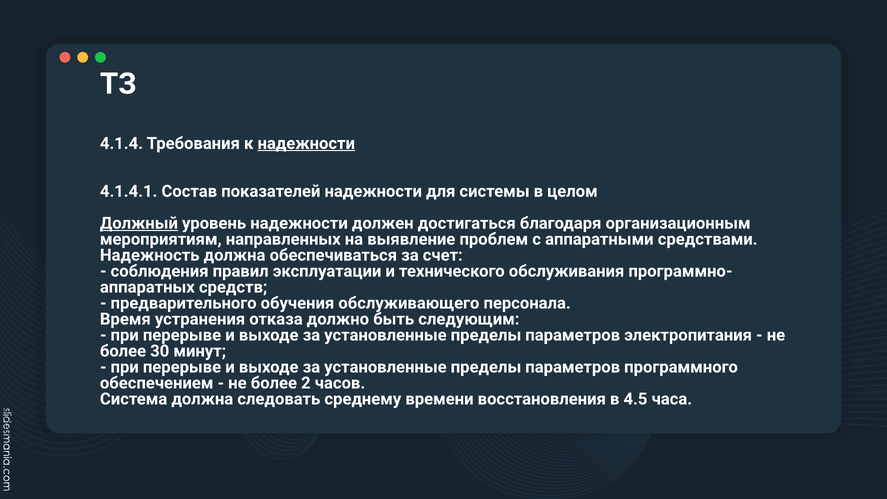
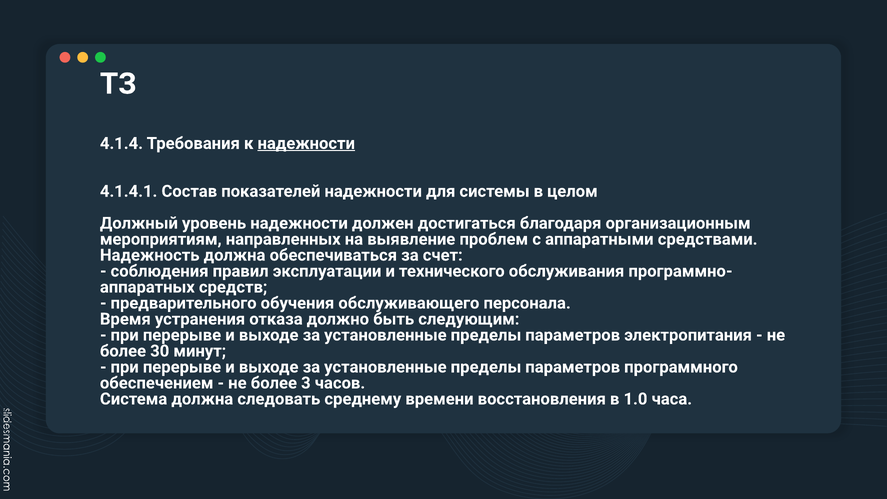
Должный underline: present -> none (139, 223)
2: 2 -> 3 (306, 383)
4.5: 4.5 -> 1.0 (635, 399)
